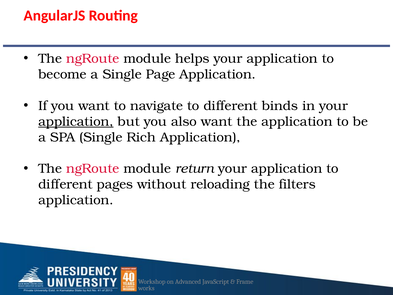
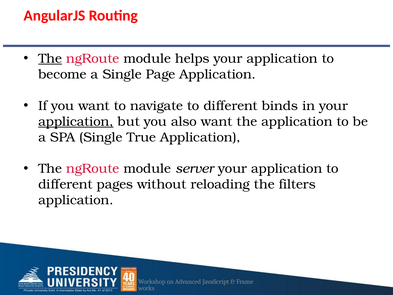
The underline: none -> present (50, 58)
Rich: Rich -> True (141, 137)
return: return -> server (195, 169)
